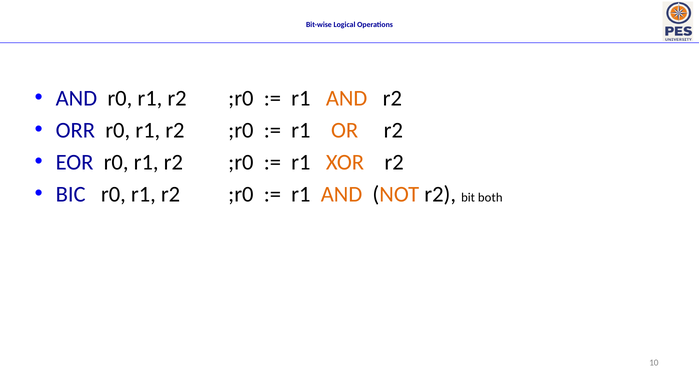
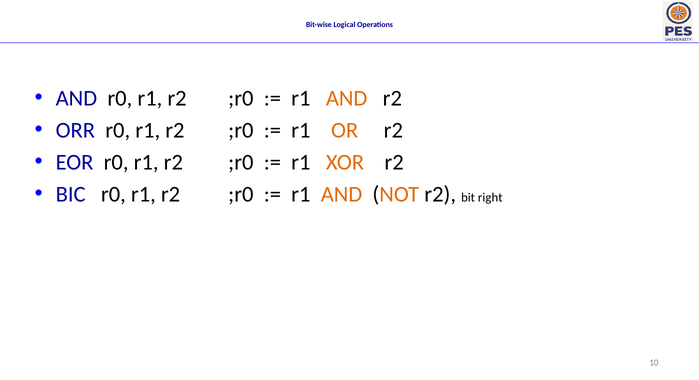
both: both -> right (490, 198)
